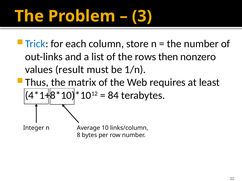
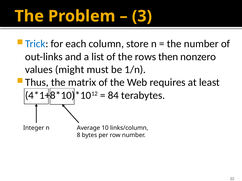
result: result -> might (70, 70)
